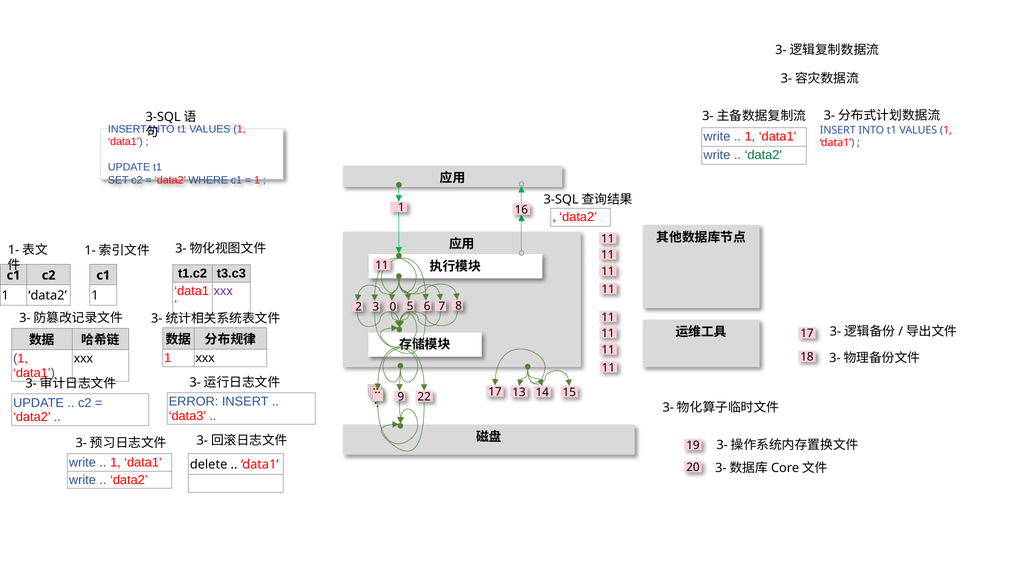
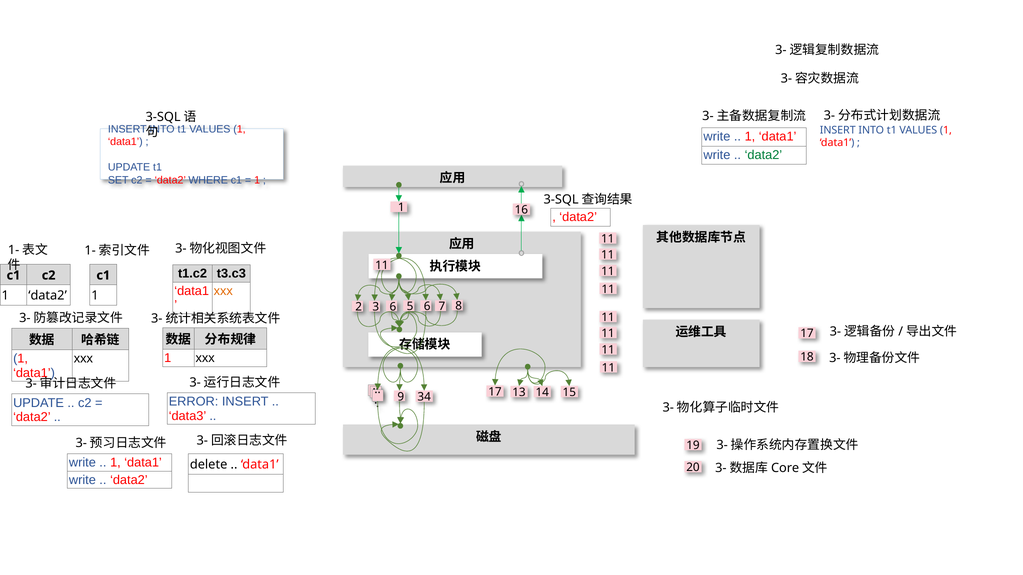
xxx colour: purple -> orange (223, 291)
3 0: 0 -> 6 (393, 307)
22: 22 -> 34 (424, 397)
